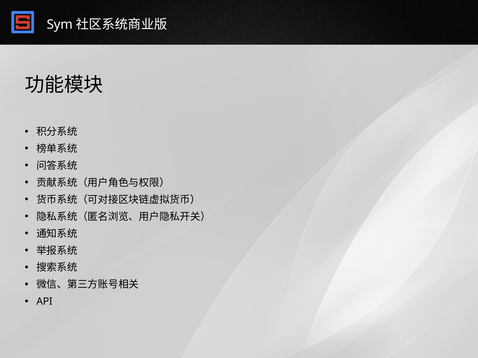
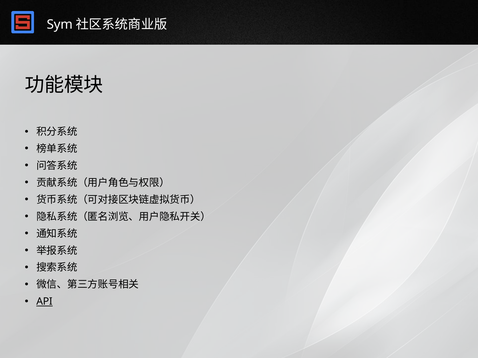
API underline: none -> present (44, 302)
